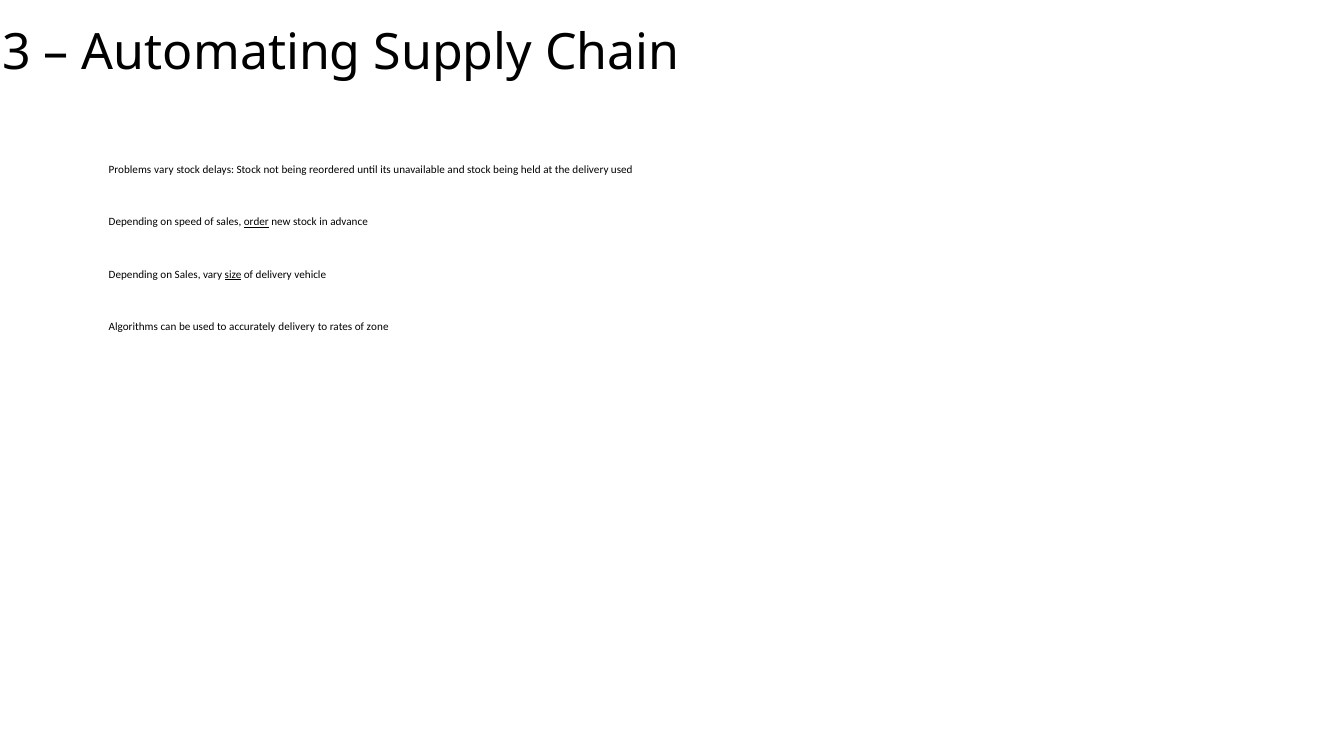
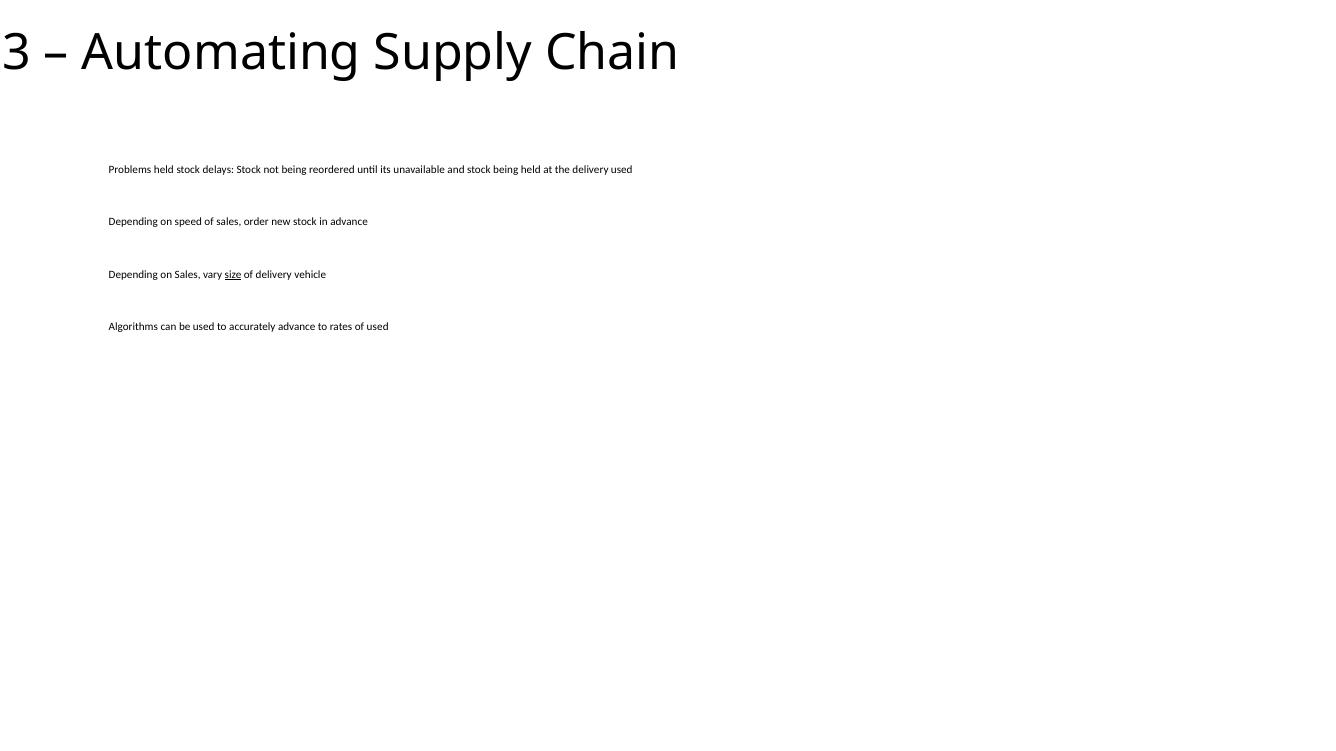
Problems vary: vary -> held (164, 170)
order underline: present -> none (256, 222)
accurately delivery: delivery -> advance (297, 327)
of zone: zone -> used (378, 327)
